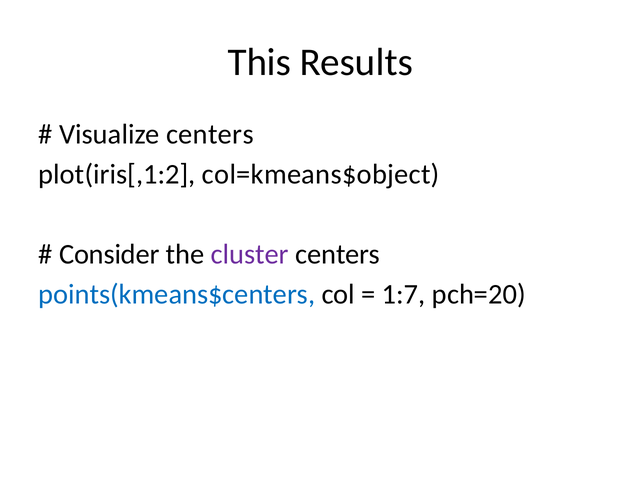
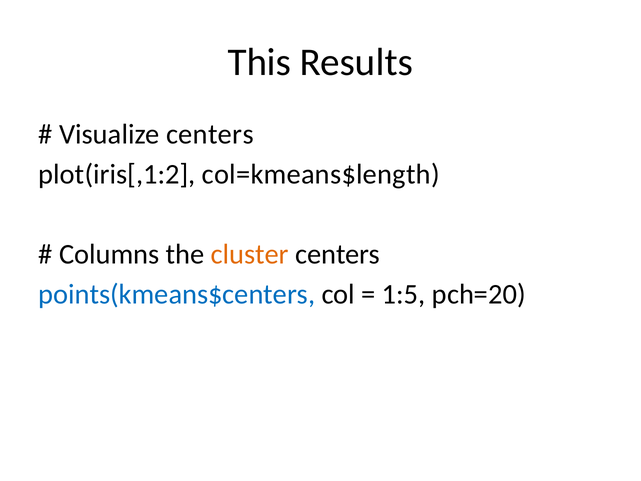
col=kmeans$object: col=kmeans$object -> col=kmeans$length (321, 174)
Consider: Consider -> Columns (109, 254)
cluster colour: purple -> orange (250, 254)
1:7: 1:7 -> 1:5 (404, 294)
